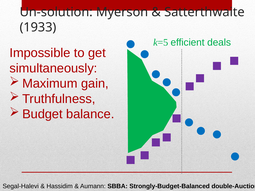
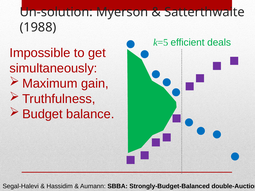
1933: 1933 -> 1988 (38, 27)
